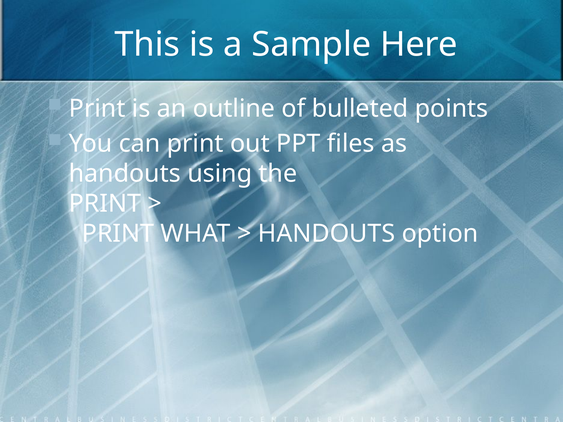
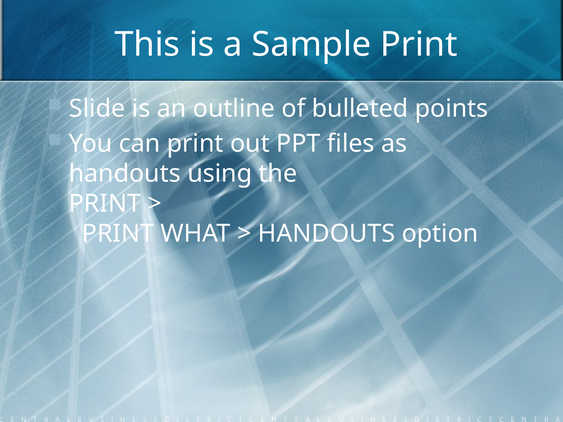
Sample Here: Here -> Print (419, 45)
Print: Print -> Slide (97, 109)
